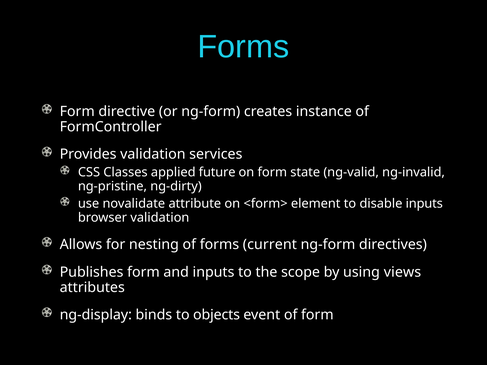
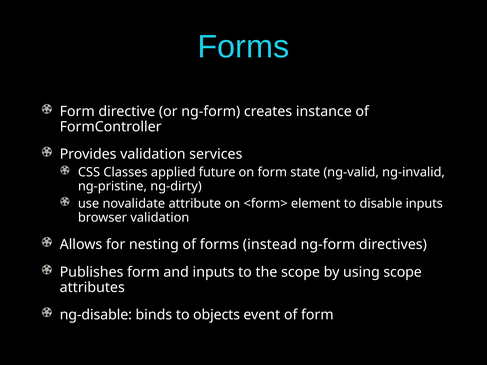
current: current -> instead (270, 245)
using views: views -> scope (403, 272)
ng-display: ng-display -> ng-disable (96, 315)
